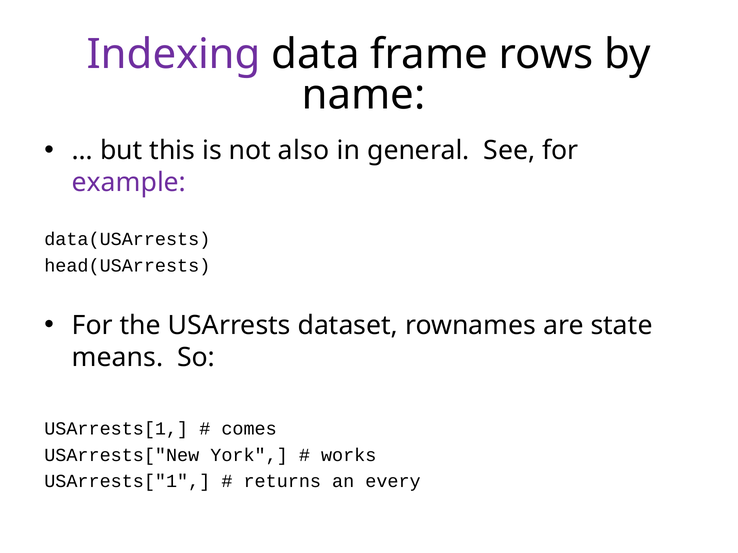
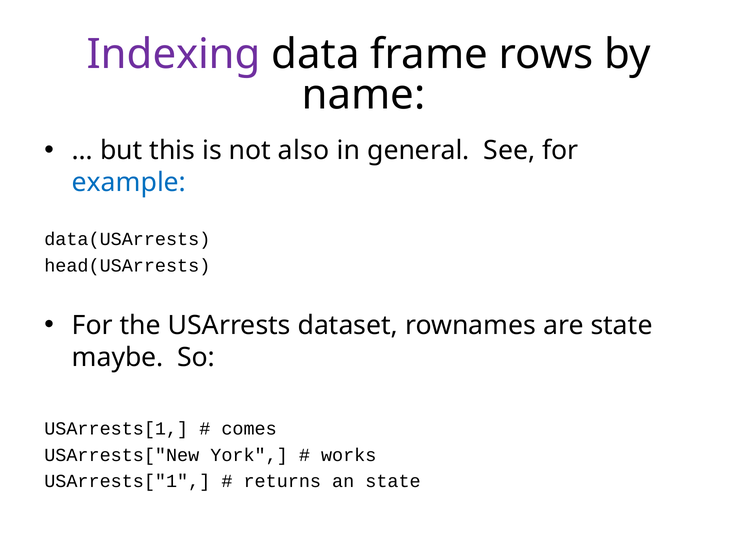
example colour: purple -> blue (129, 183)
means: means -> maybe (118, 358)
an every: every -> state (393, 482)
